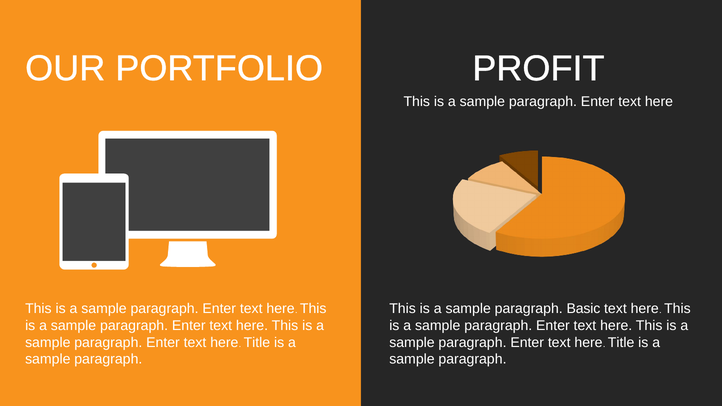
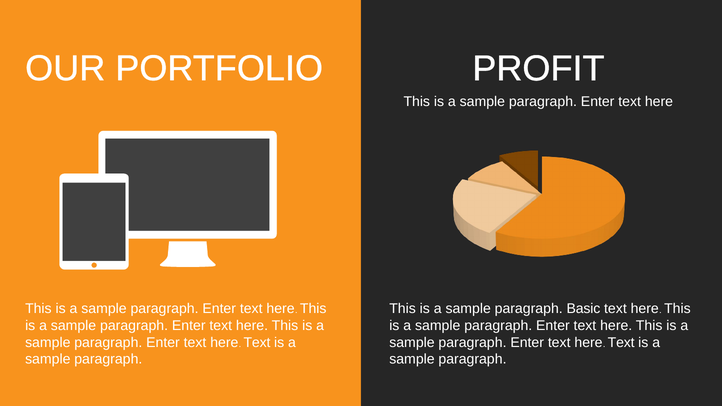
Title: Title -> Text (257, 343)
Title: Title -> Text (621, 343)
